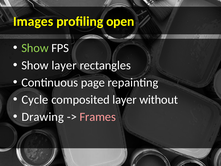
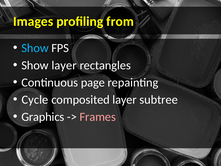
open: open -> from (120, 21)
Show colour: light green -> light blue (35, 48)
without: without -> subtree (159, 100)
Drawing: Drawing -> Graphics (43, 117)
